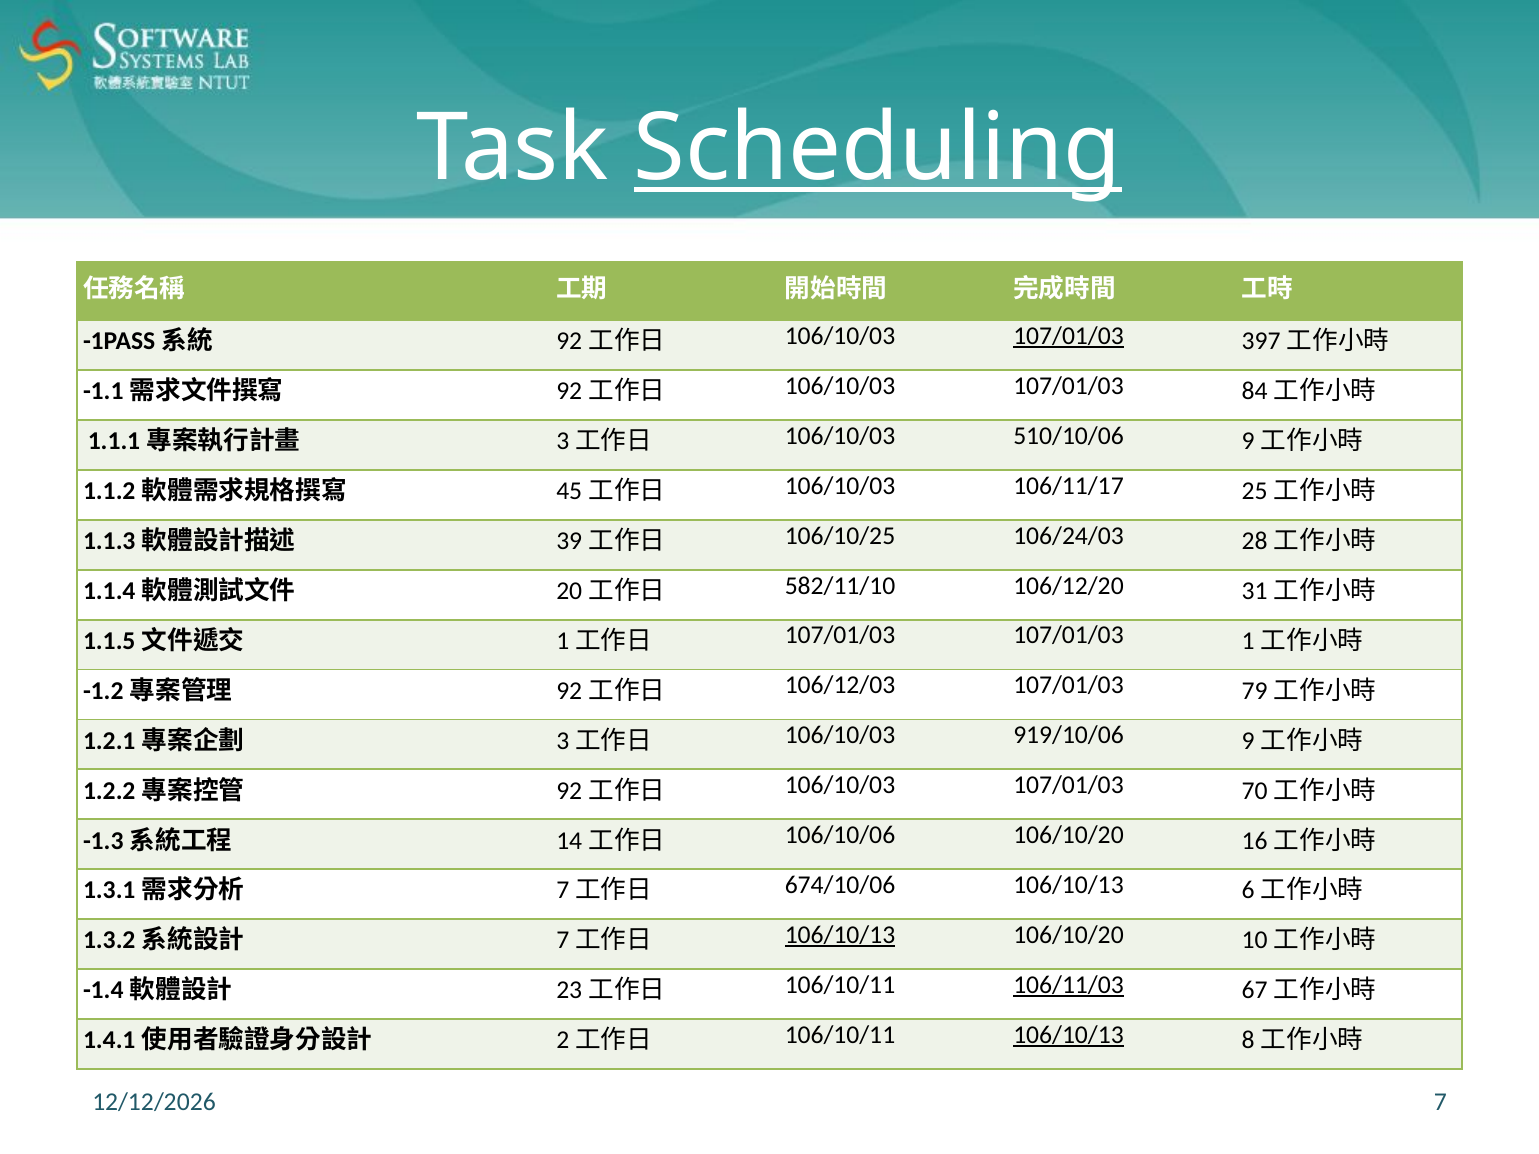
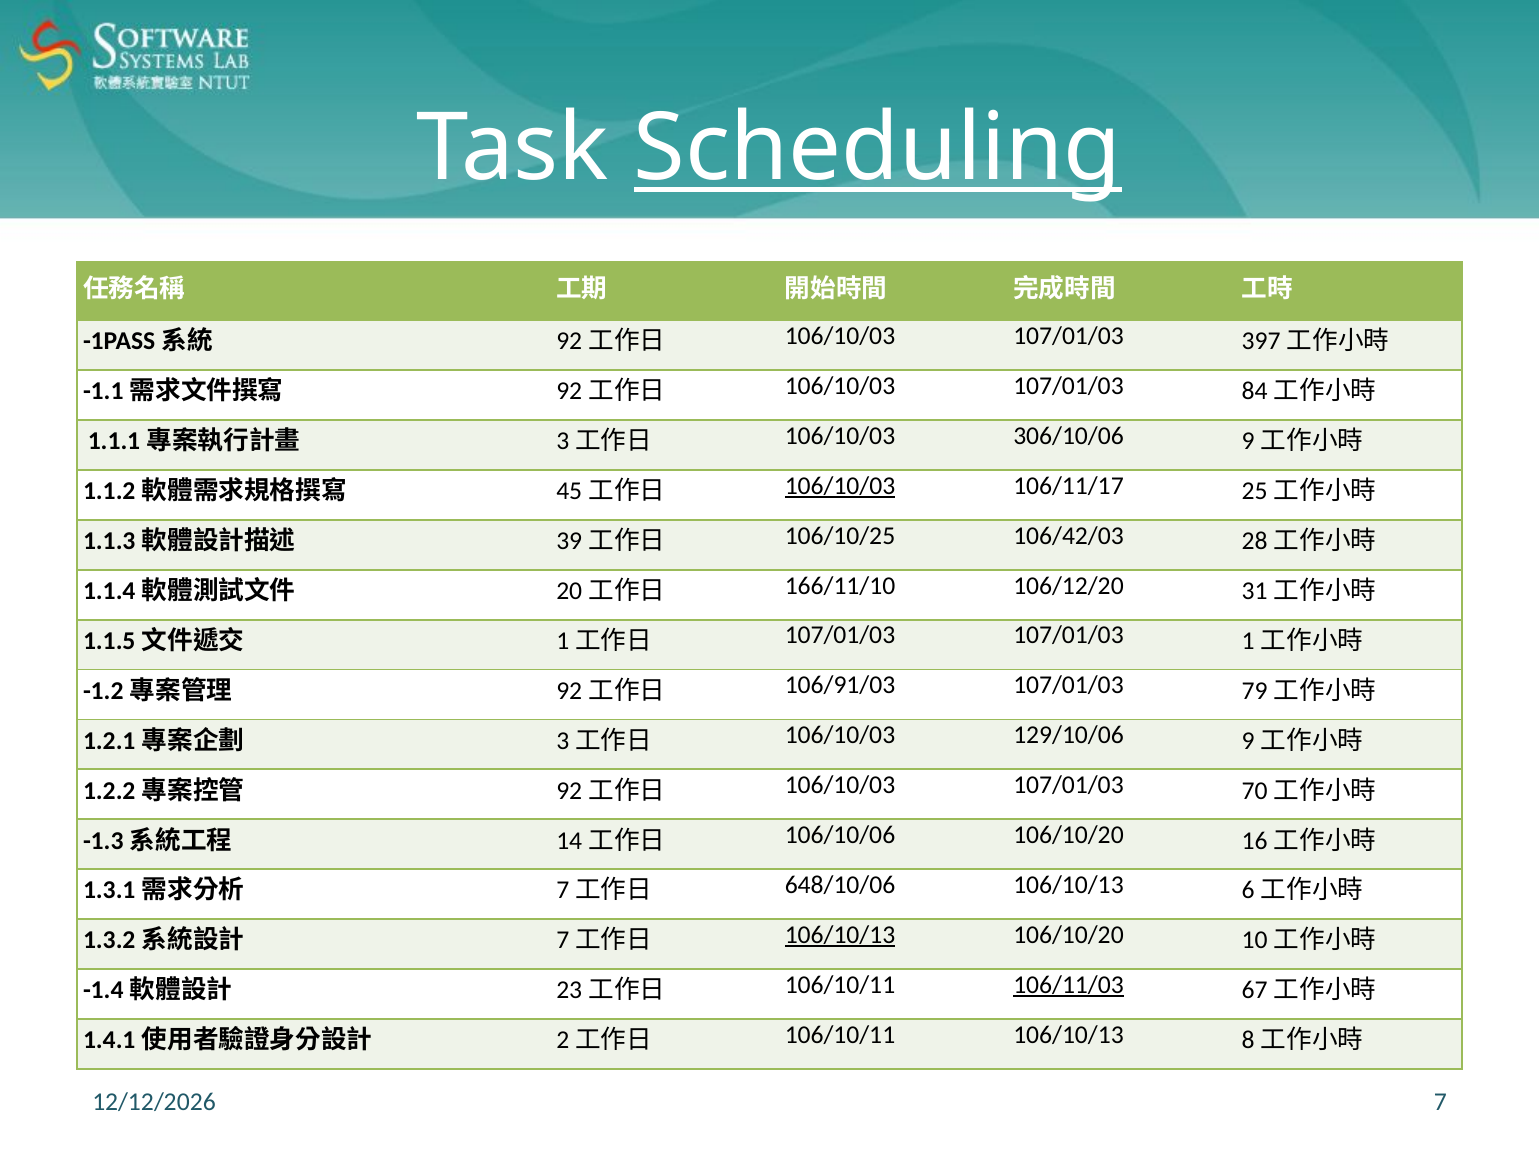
107/01/03 underline: present -> none (1068, 336)
510/10/06: 510/10/06 -> 306/10/06 (1068, 436)
106/10/03 underline: none -> present (840, 486)
106/24/03: 106/24/03 -> 106/42/03 (1068, 536)
582/11/10: 582/11/10 -> 166/11/10 (840, 586)
106/12/03: 106/12/03 -> 106/91/03 (840, 686)
919/10/06: 919/10/06 -> 129/10/06 (1068, 736)
674/10/06: 674/10/06 -> 648/10/06 (840, 885)
106/10/13 underline: present -> none (1068, 1035)
